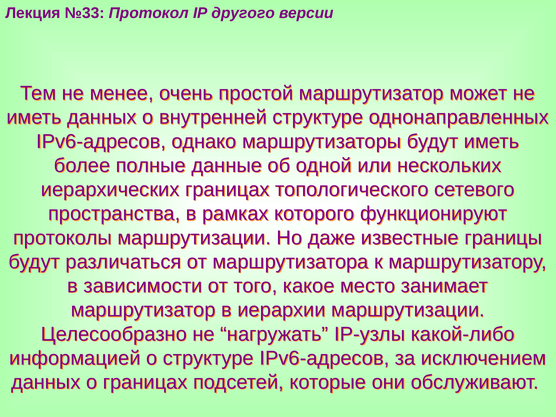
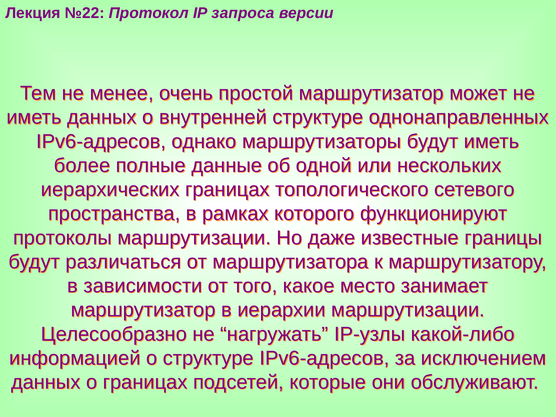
№33: №33 -> №22 (85, 13)
другого: другого -> запроса (243, 13)
